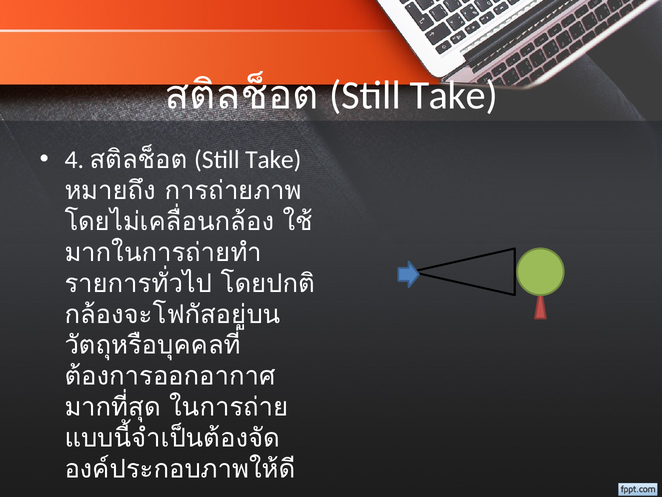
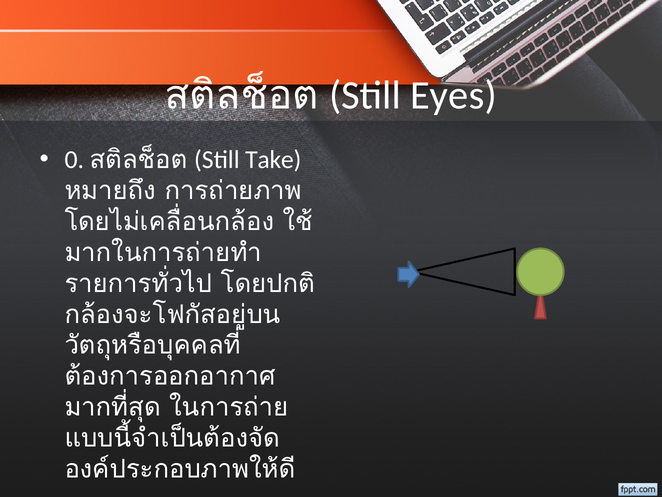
Take: Take -> Eyes (453, 95)
4: 4 -> 0 (74, 160)
